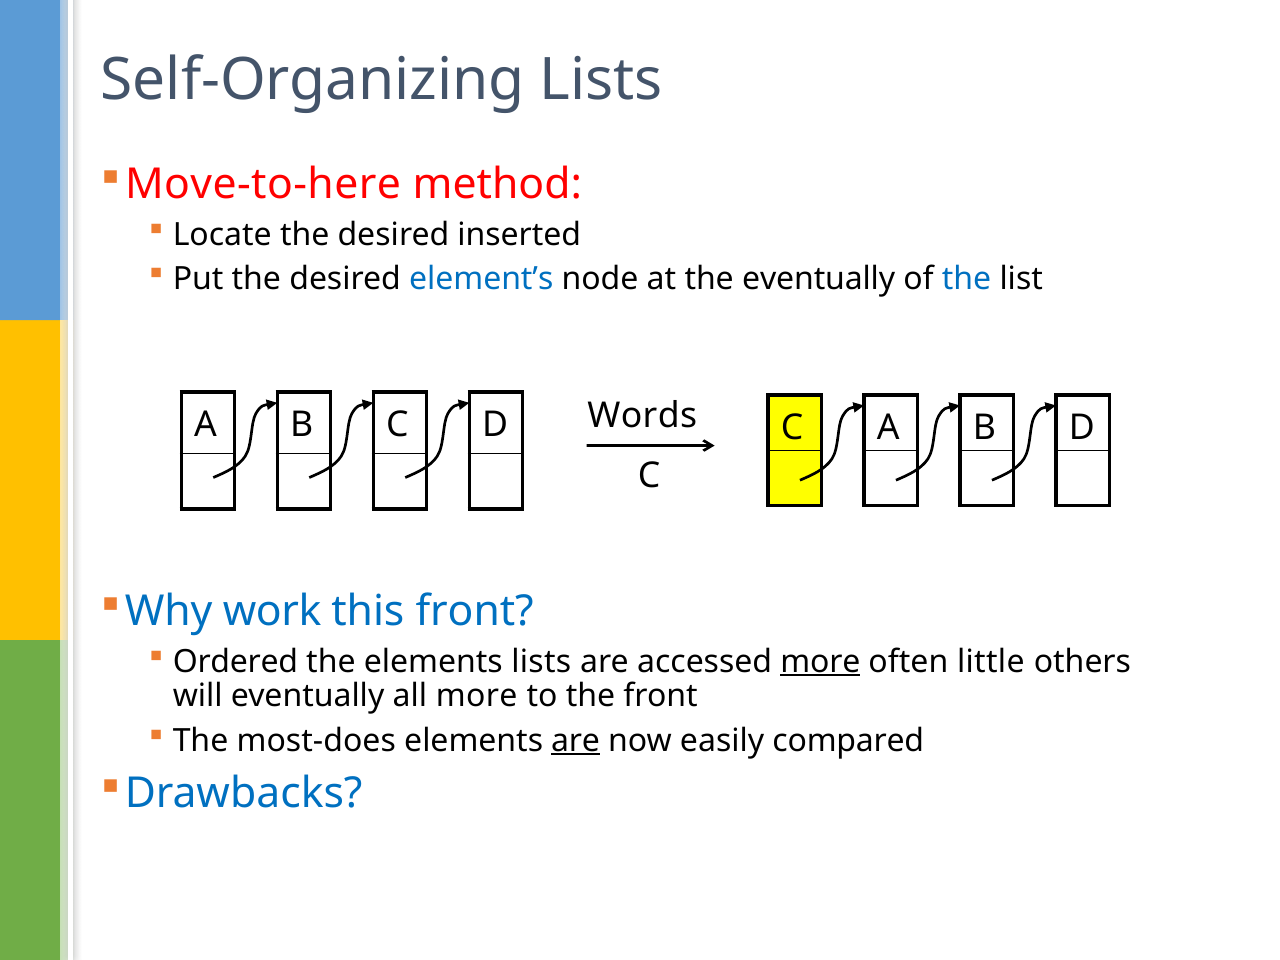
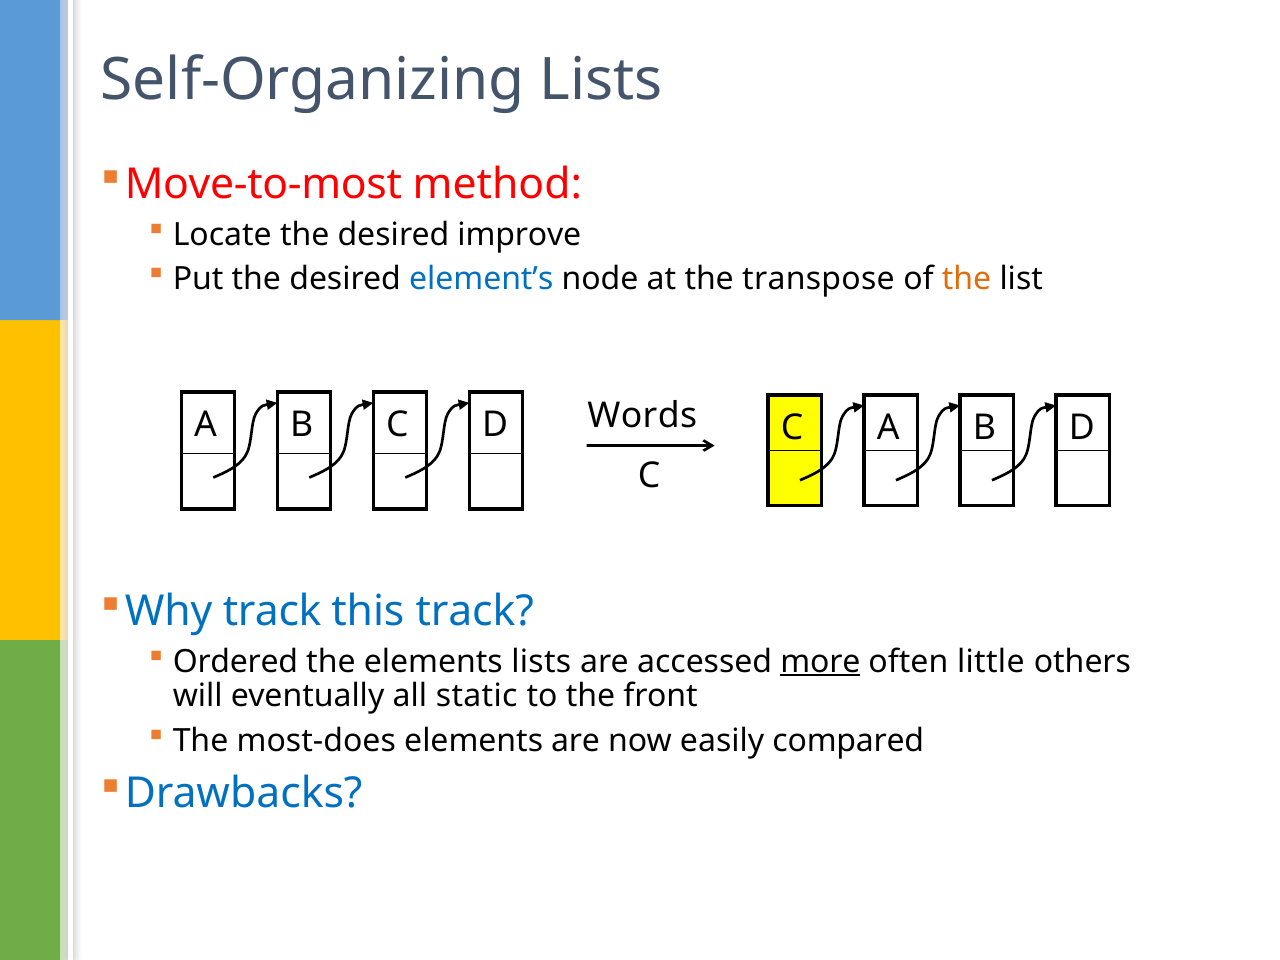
Move‑to‑here: Move‑to‑here -> Move‑to‑most (263, 185)
inserted: inserted -> improve (519, 235)
the eventually: eventually -> transpose (818, 279)
the colour: blue -> orange (967, 279)
Why work: work -> track (272, 612)
this front: front -> track (475, 612)
all more: more -> static (477, 696)
are underline: present -> none (576, 740)
